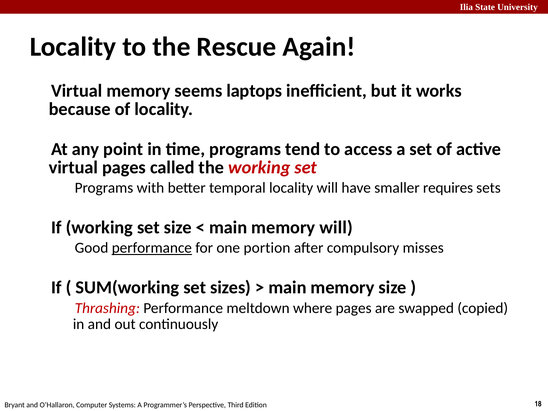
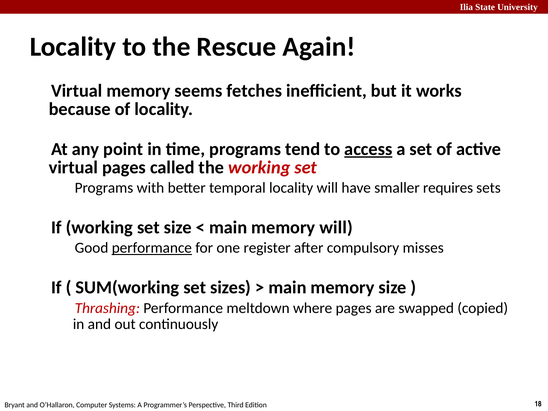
laptops: laptops -> fetches (254, 91)
access underline: none -> present (368, 149)
portion: portion -> register (267, 248)
